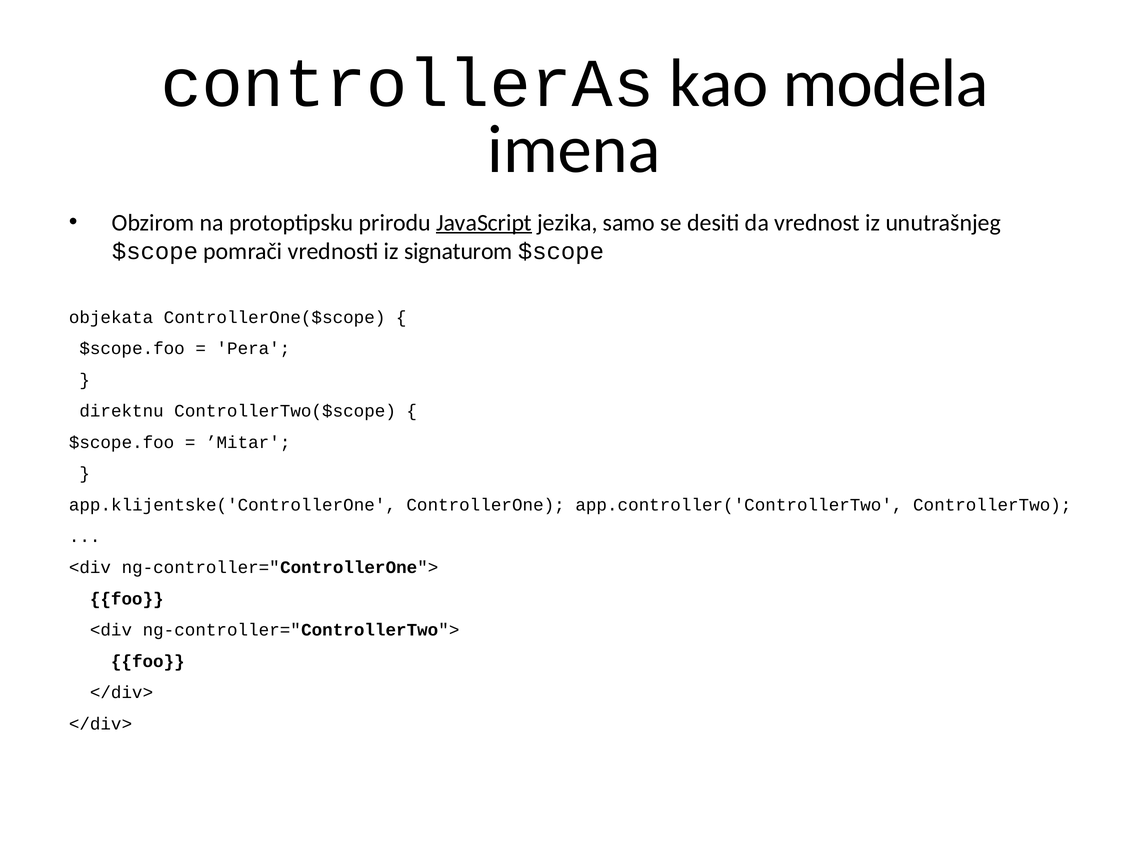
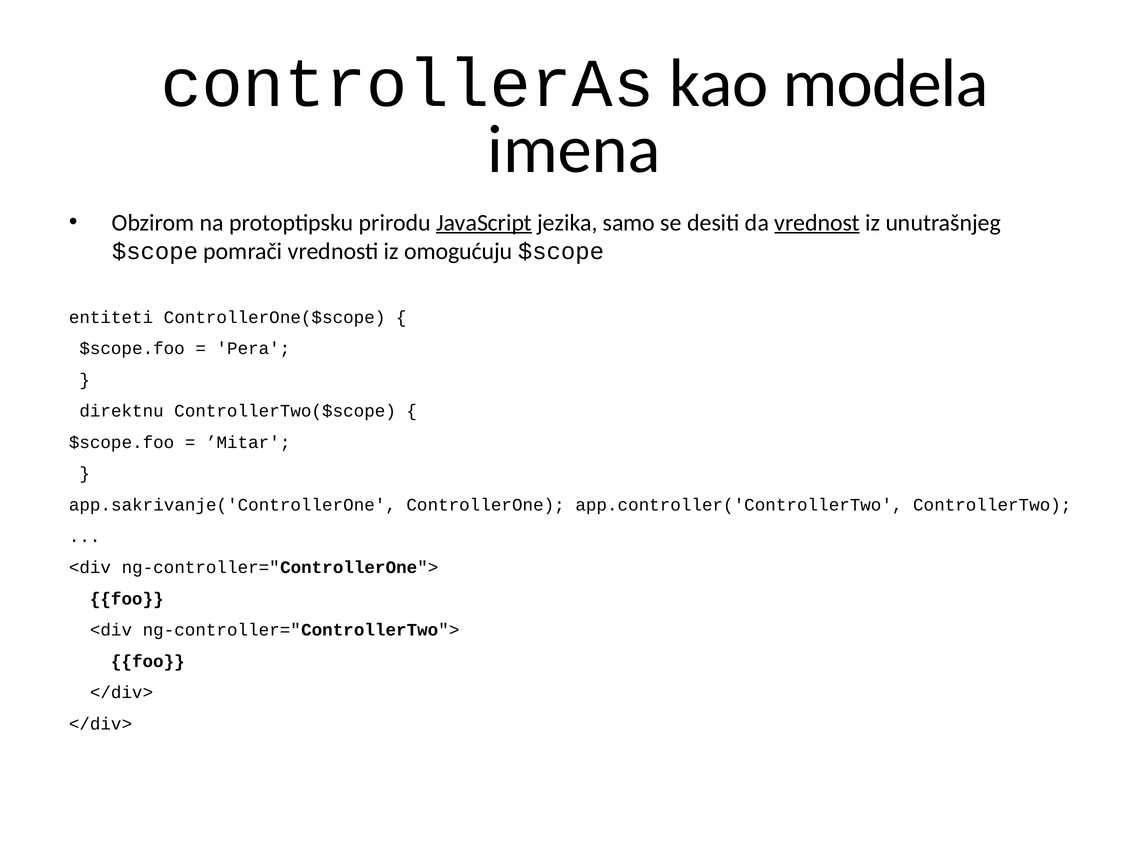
vrednost underline: none -> present (817, 223)
signaturom: signaturom -> omogućuju (458, 251)
objekata: objekata -> entiteti (111, 317)
app.klijentske('ControllerOne: app.klijentske('ControllerOne -> app.sakrivanje('ControllerOne (232, 505)
